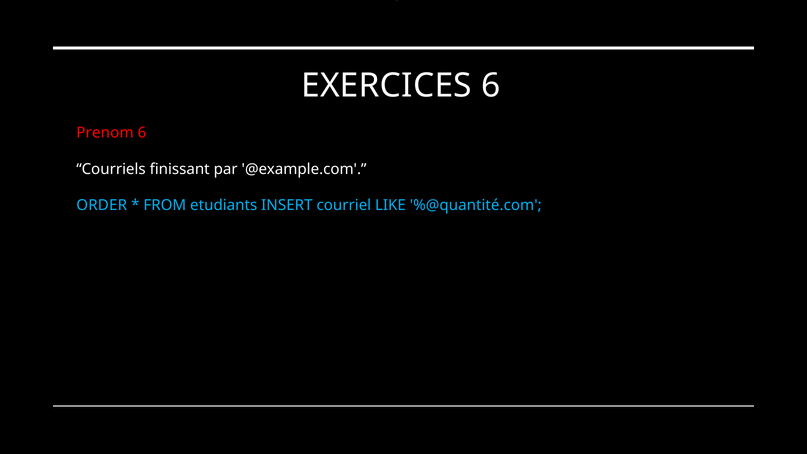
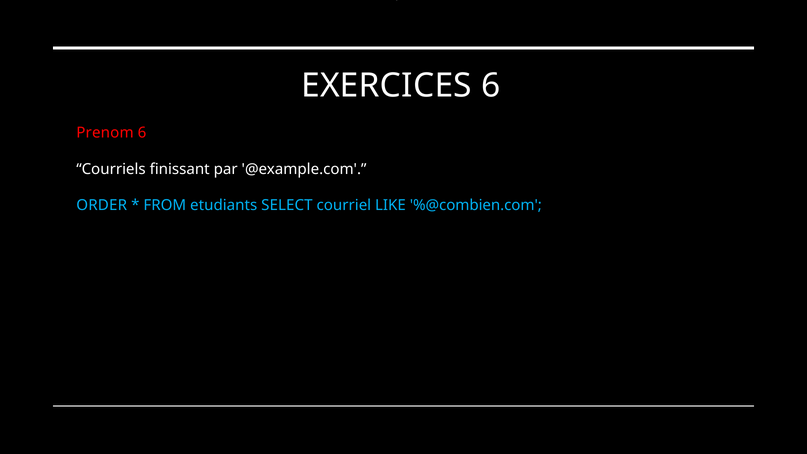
INSERT: INSERT -> SELECT (287, 205)
%@quantité.com: %@quantité.com -> %@combien.com (476, 205)
